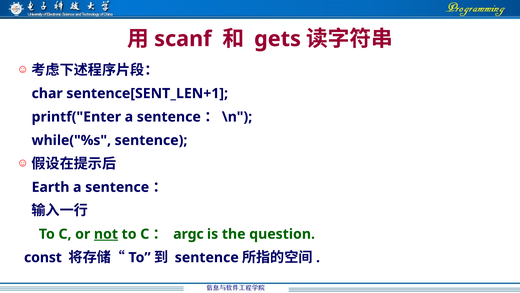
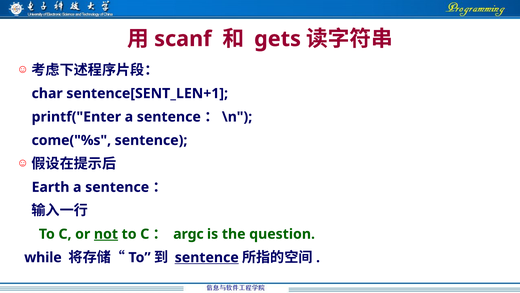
while("%s: while("%s -> come("%s (71, 140)
const: const -> while (43, 257)
sentence underline: none -> present (207, 257)
